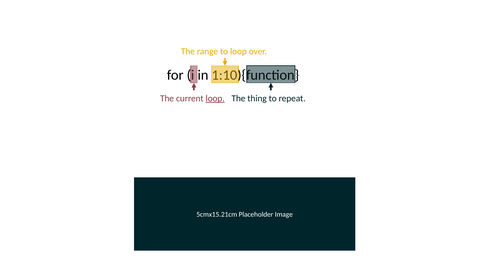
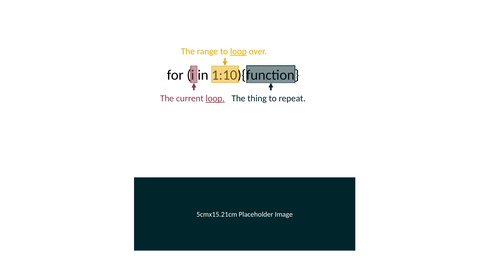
loop underline: none -> present (238, 51)
